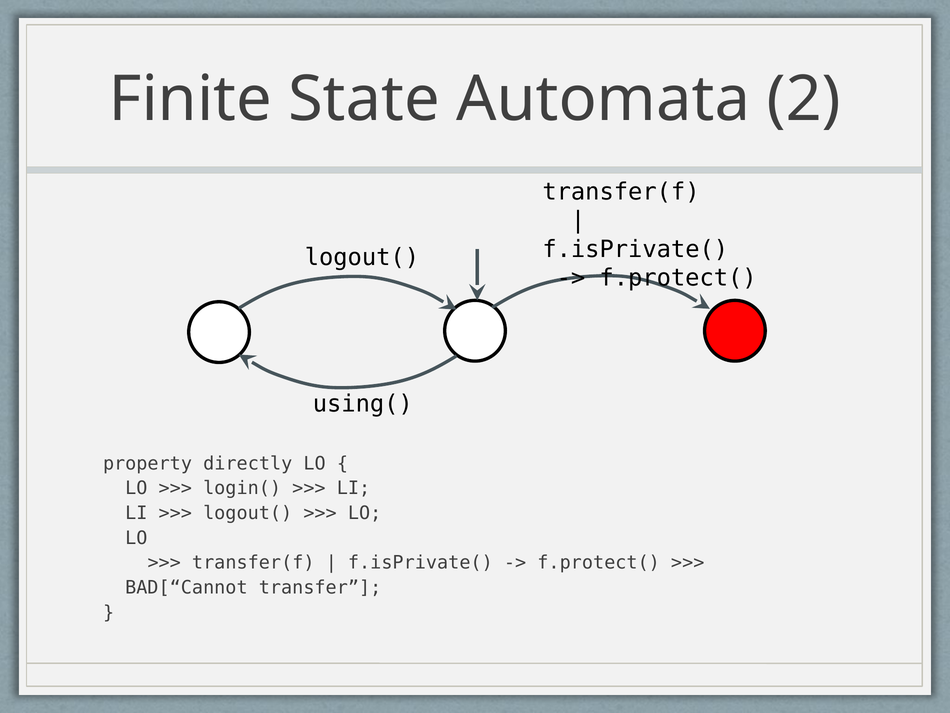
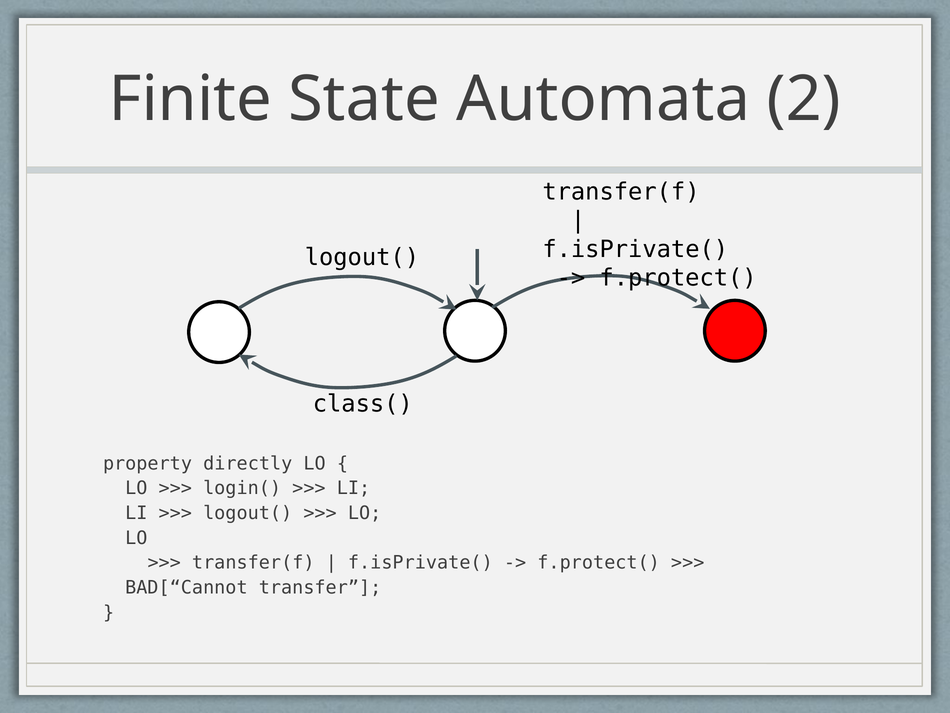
using(: using( -> class( (363, 404)
